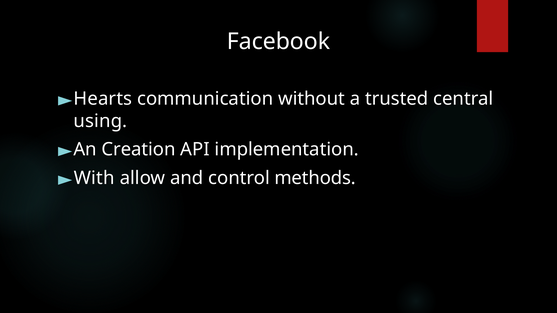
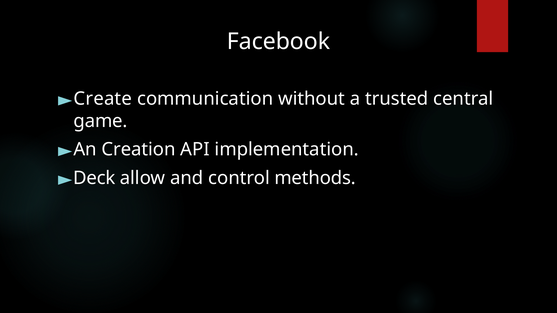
Hearts: Hearts -> Create (103, 99)
using: using -> game (101, 121)
With: With -> Deck (94, 178)
